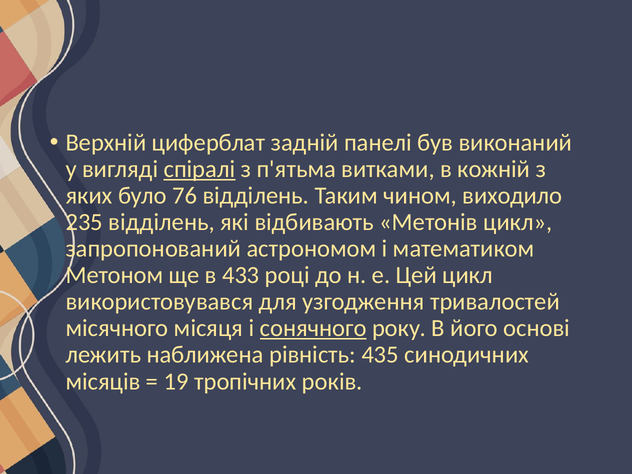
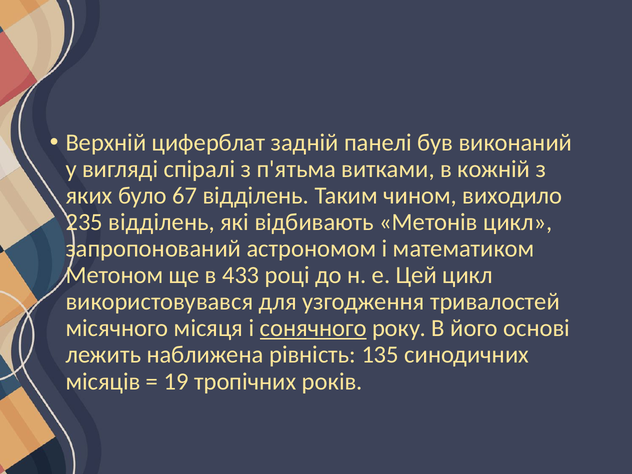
спіралі underline: present -> none (199, 169)
76: 76 -> 67 (185, 196)
435: 435 -> 135 (380, 355)
